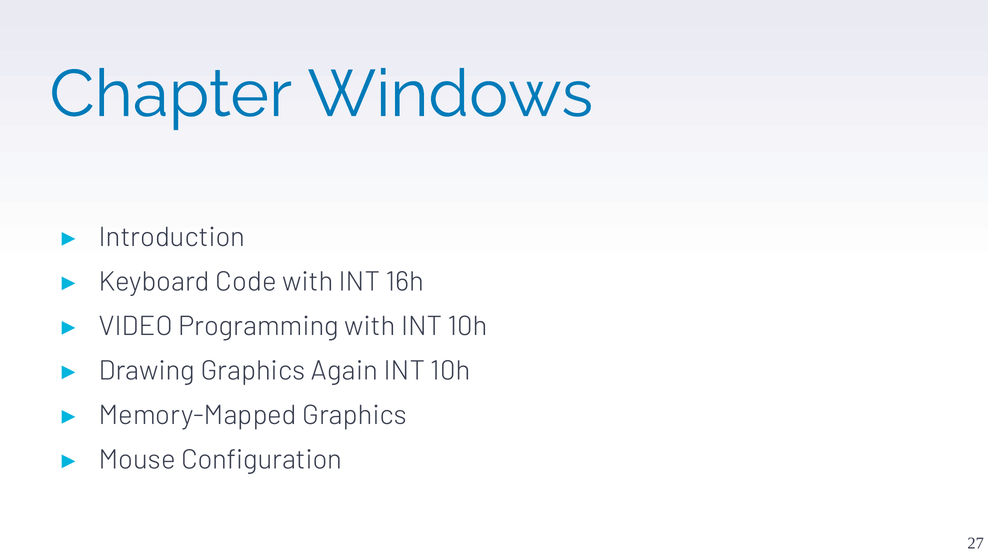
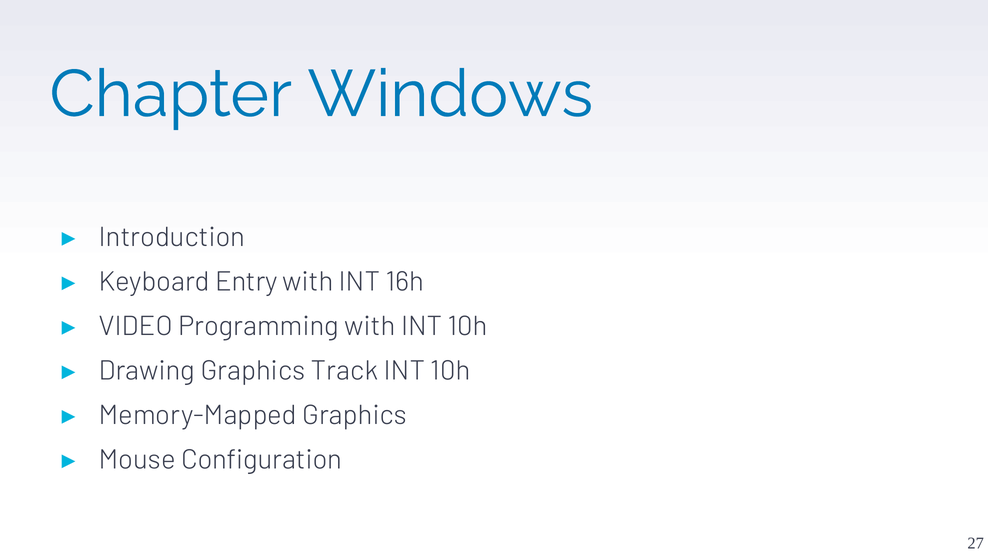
Code: Code -> Entry (246, 282)
Again: Again -> Track (344, 371)
